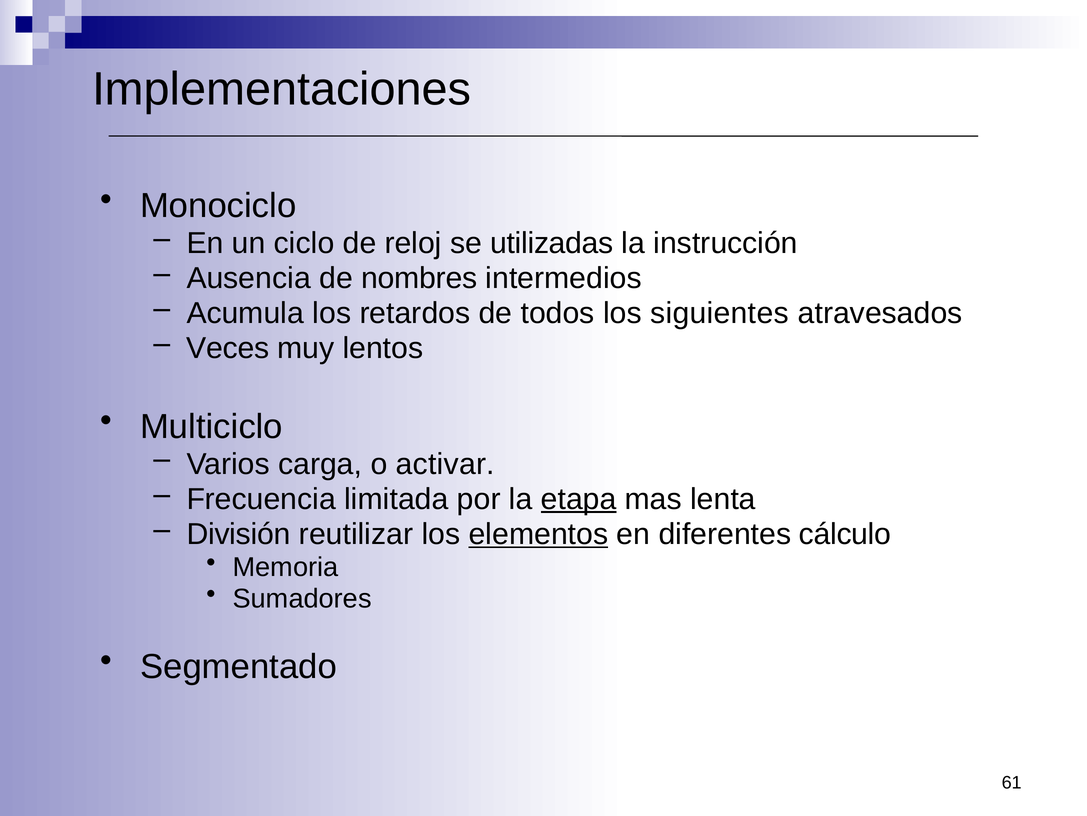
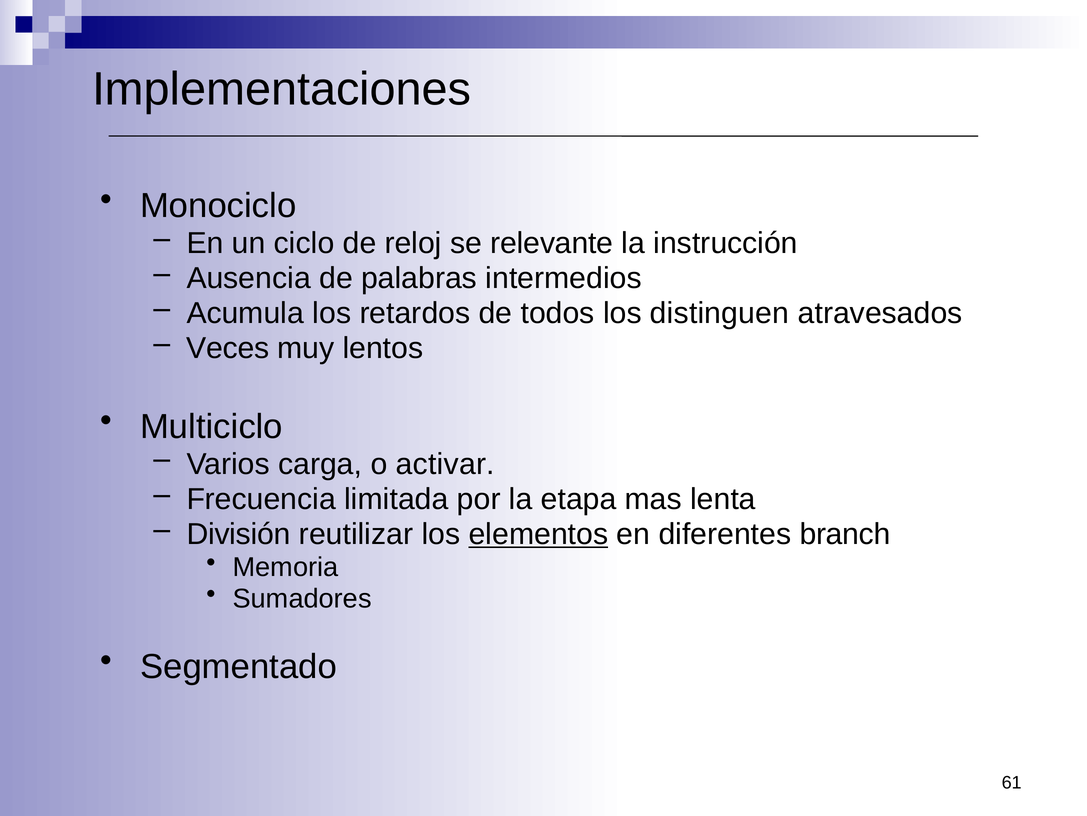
utilizadas: utilizadas -> relevante (552, 243)
nombres: nombres -> palabras (419, 278)
siguientes: siguientes -> distinguen (720, 313)
etapa underline: present -> none (579, 499)
cálculo: cálculo -> branch (845, 534)
